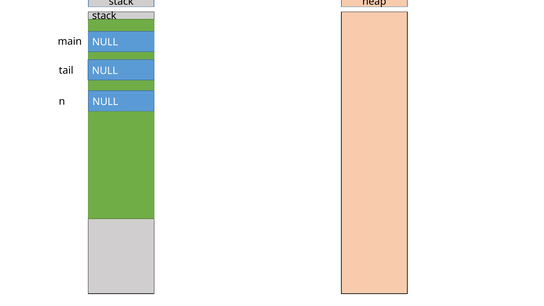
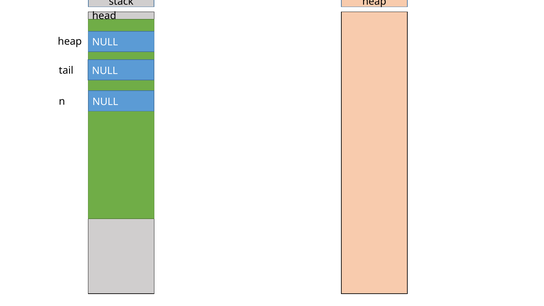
stack: stack -> head (104, 16)
main: main -> heap (70, 41)
